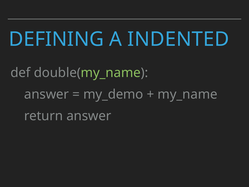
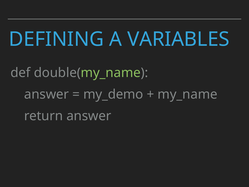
INDENTED: INDENTED -> VARIABLES (178, 39)
